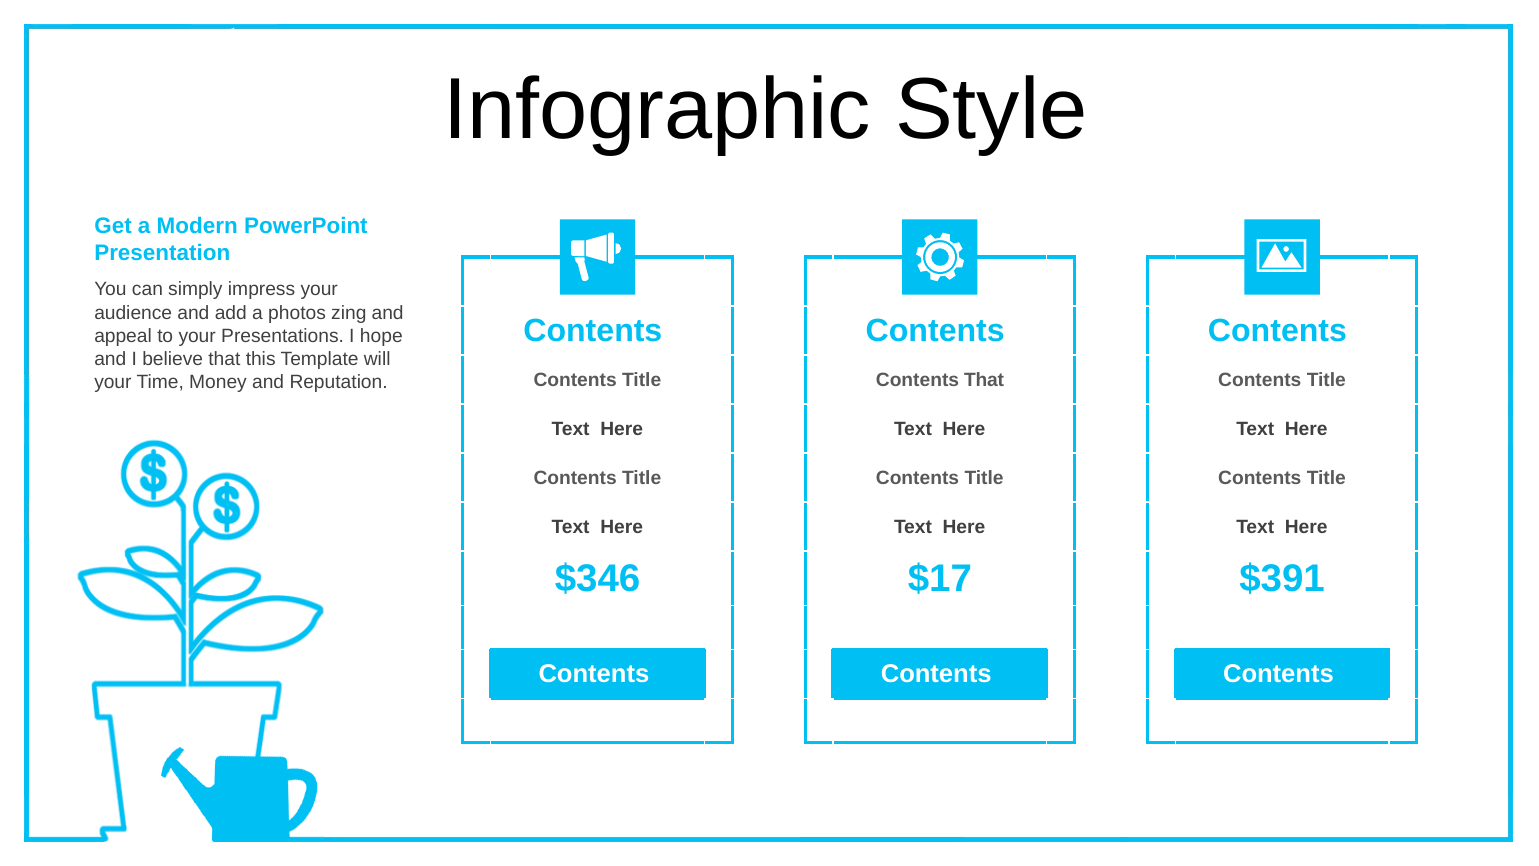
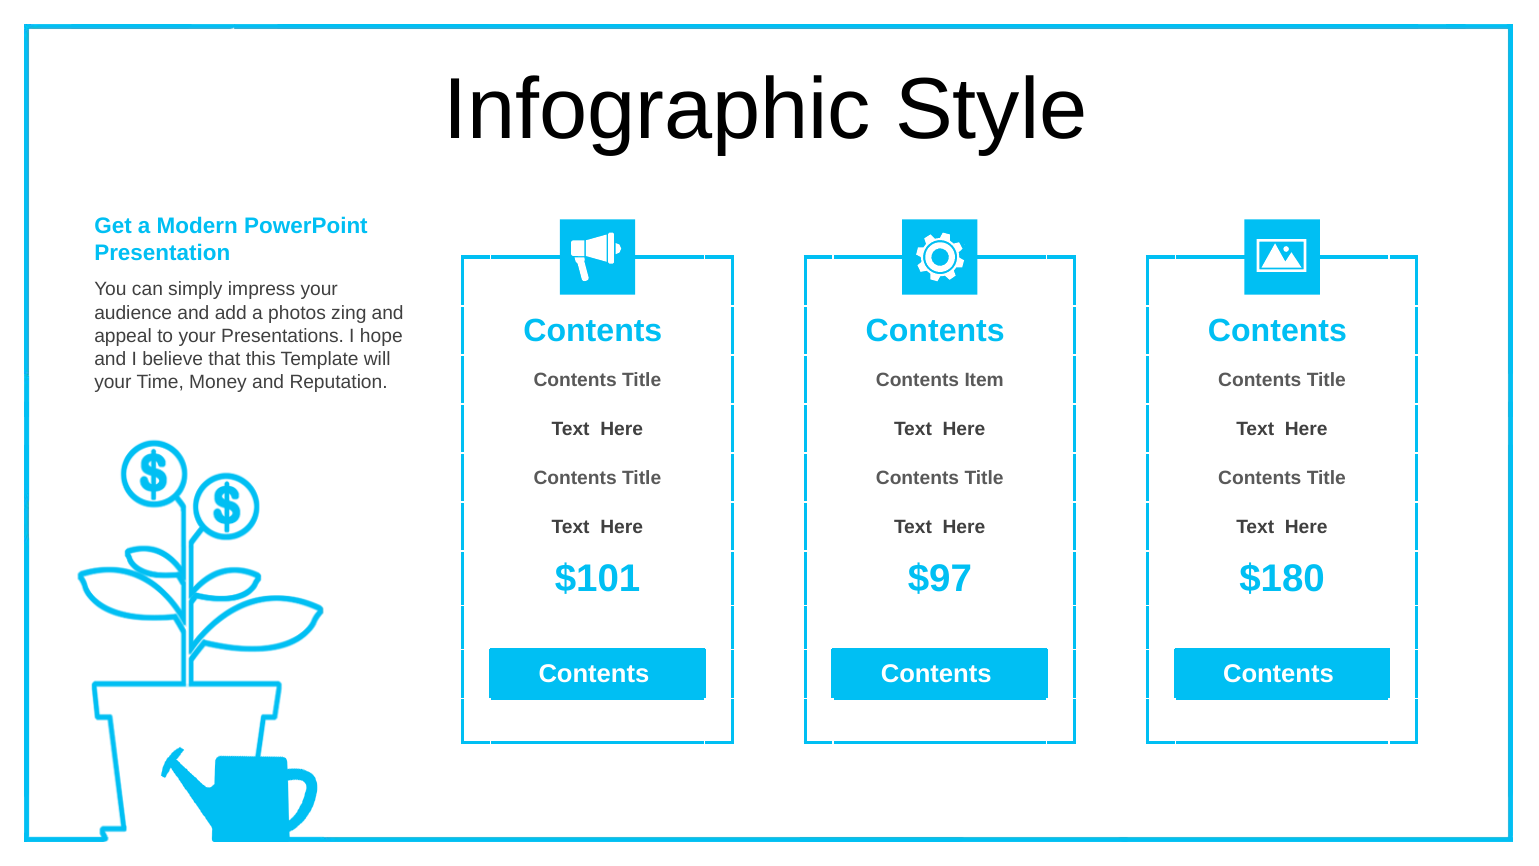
Contents That: That -> Item (984, 380)
$346: $346 -> $101 (598, 579)
$17: $17 -> $97 (940, 579)
$391: $391 -> $180 (1282, 579)
